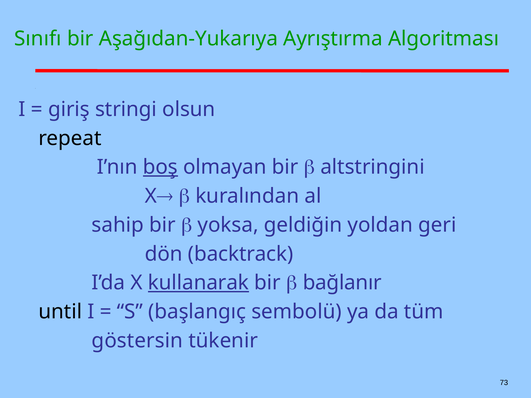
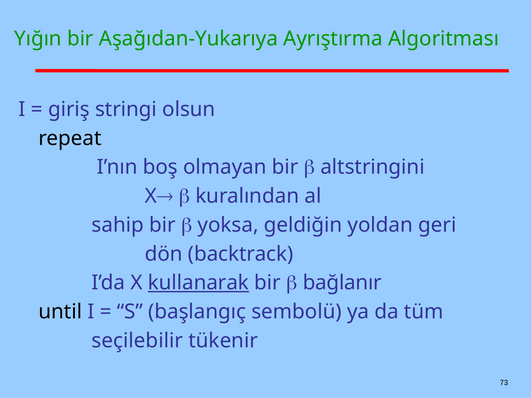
Sınıfı: Sınıfı -> Yığın (38, 39)
boş underline: present -> none (160, 167)
göstersin: göstersin -> seçilebilir (137, 341)
